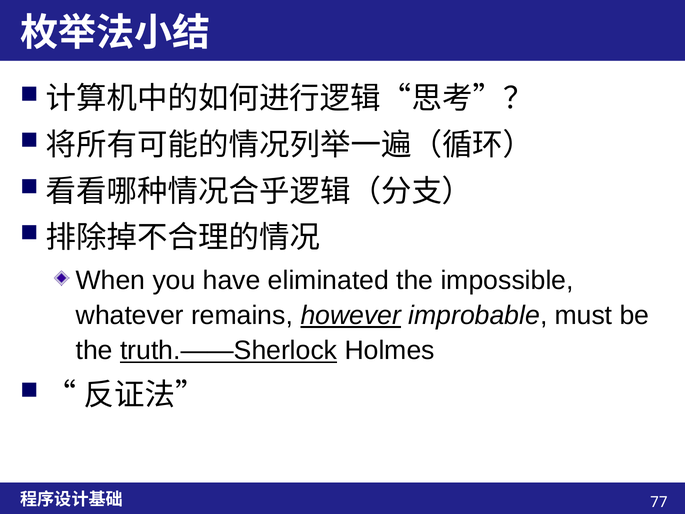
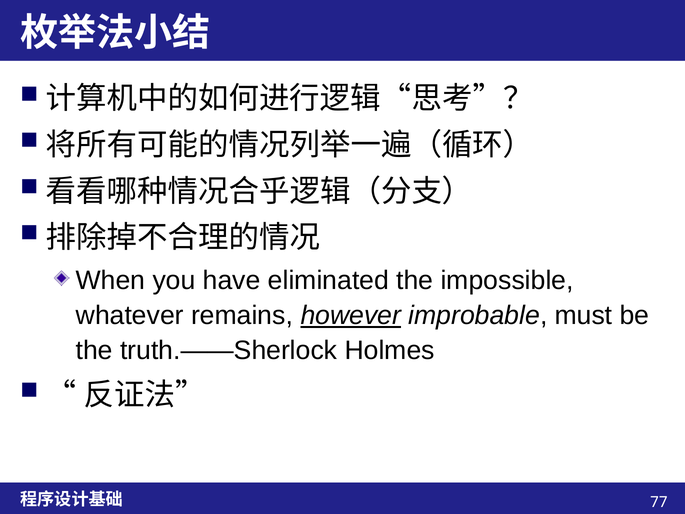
truth.——Sherlock underline: present -> none (229, 351)
